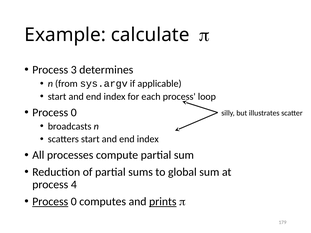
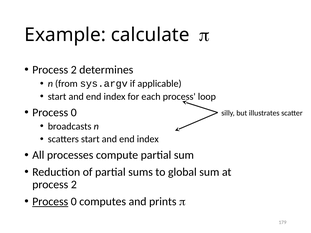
3: 3 -> 2 (74, 70)
4: 4 -> 2 (74, 185)
prints underline: present -> none (163, 202)
